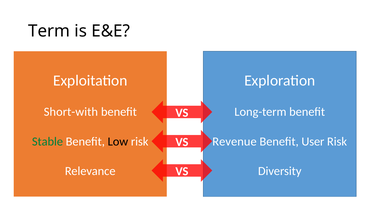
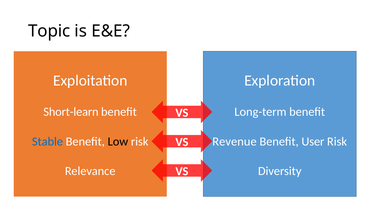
Term: Term -> Topic (49, 31)
Short-with: Short-with -> Short-learn (71, 112)
Stable colour: green -> blue (47, 142)
